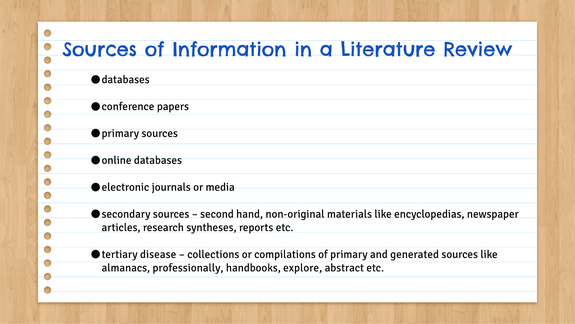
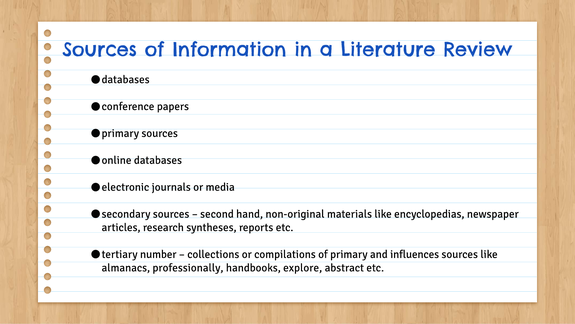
disease: disease -> number (158, 254)
generated: generated -> influences (415, 254)
